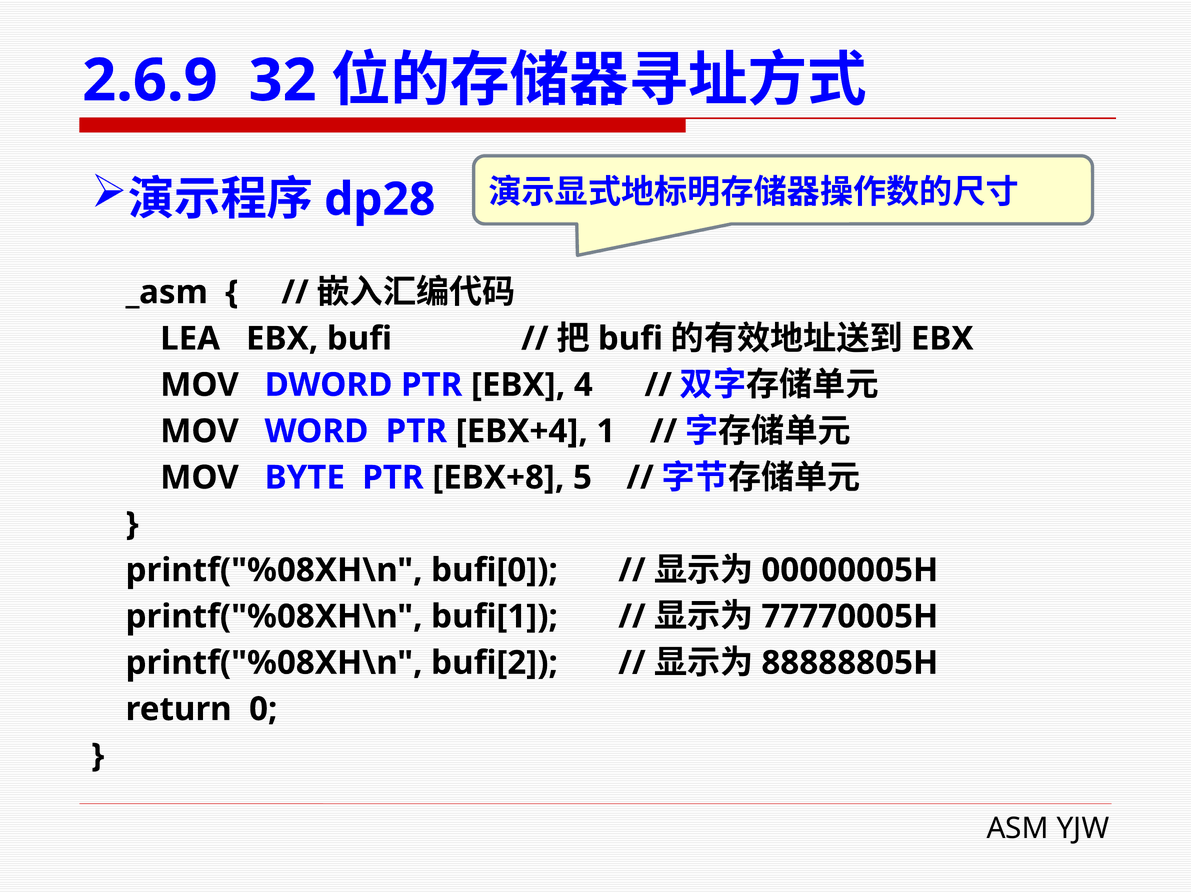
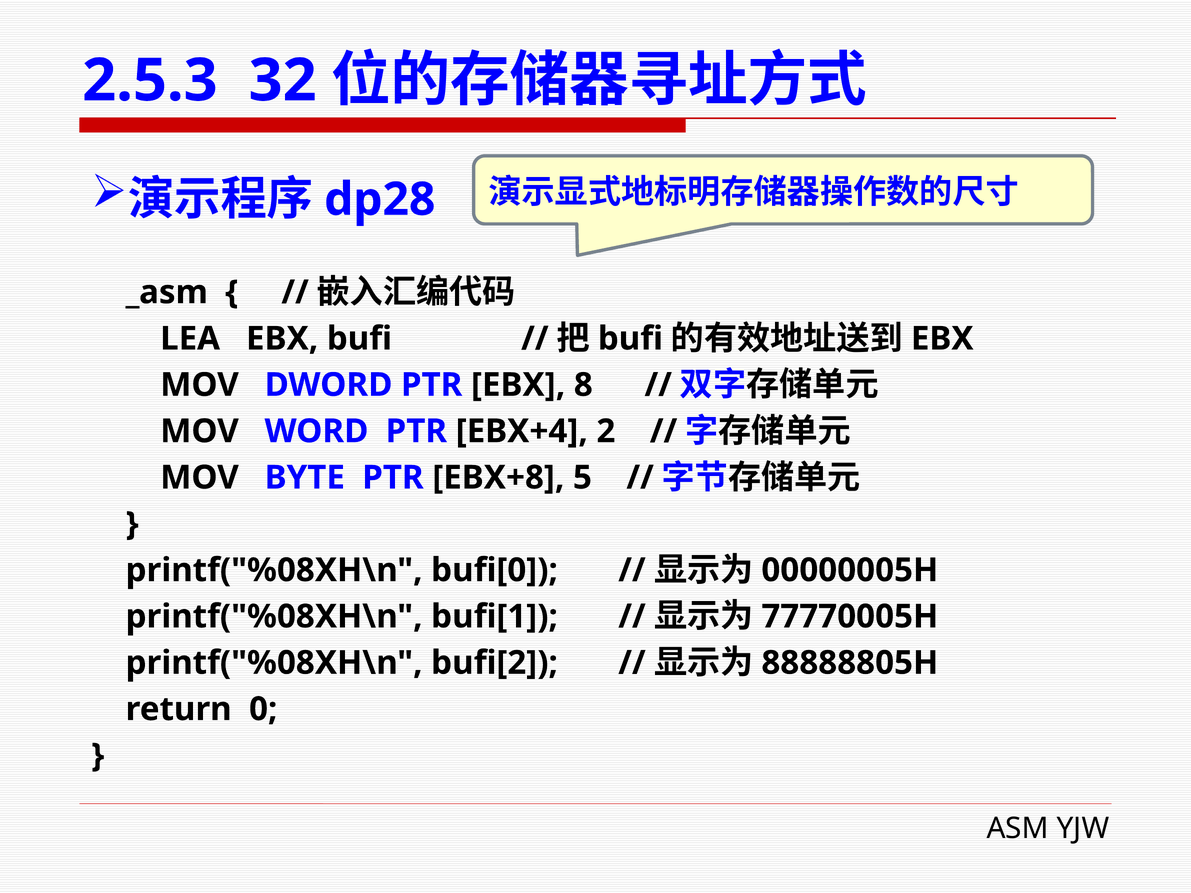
2.6.9: 2.6.9 -> 2.5.3 (150, 81)
4: 4 -> 8 (583, 385)
1: 1 -> 2 (606, 431)
